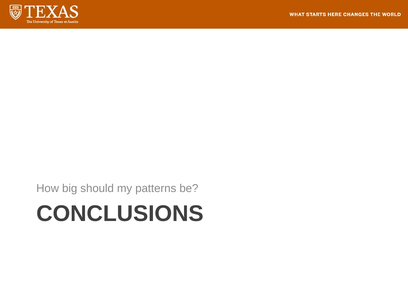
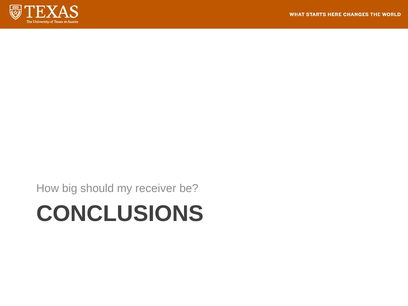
patterns: patterns -> receiver (156, 189)
